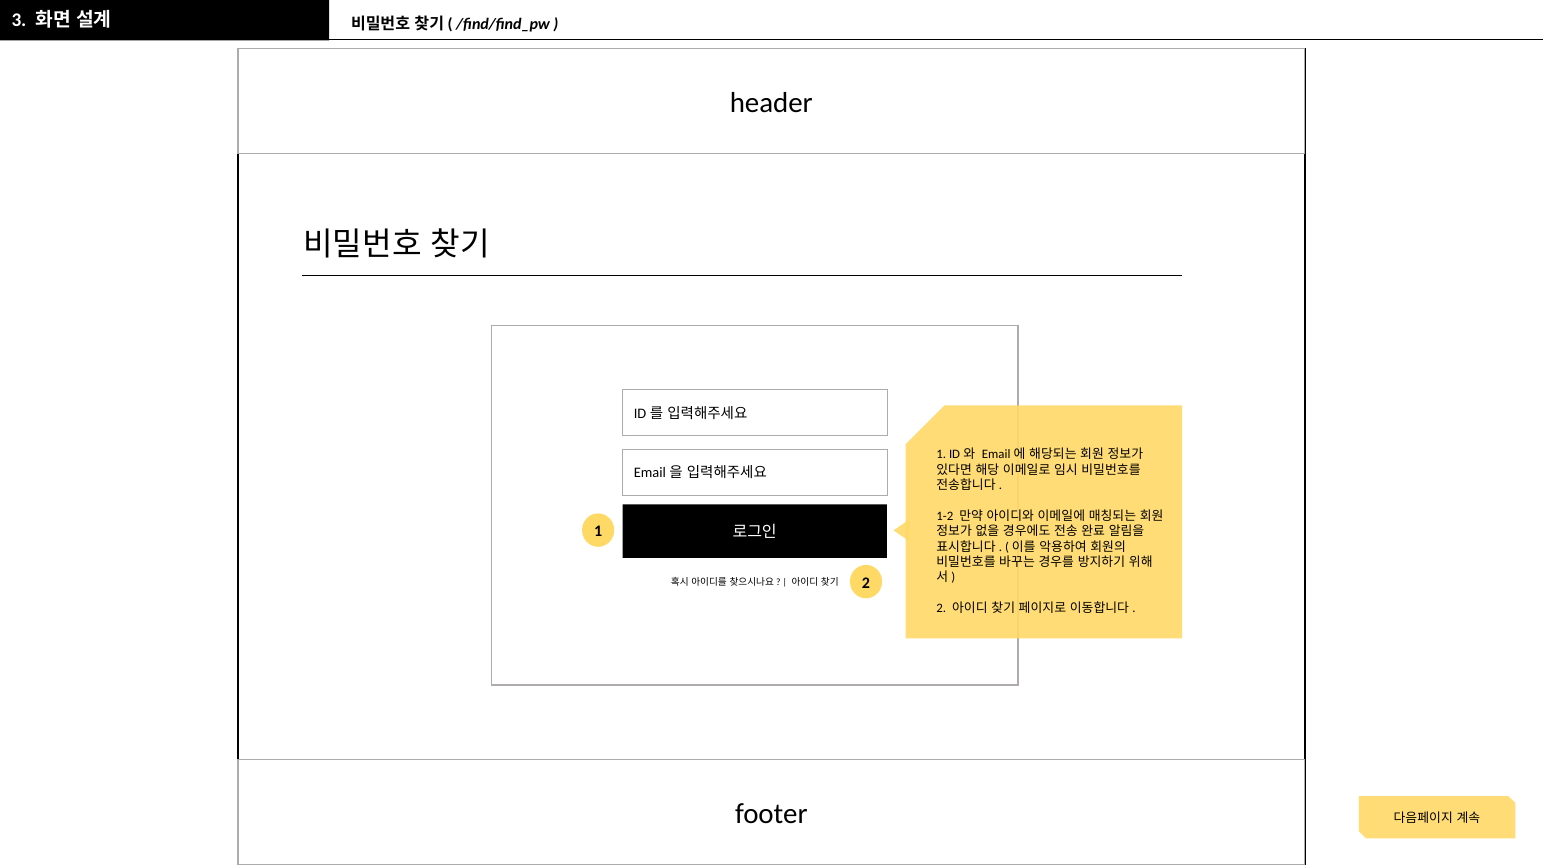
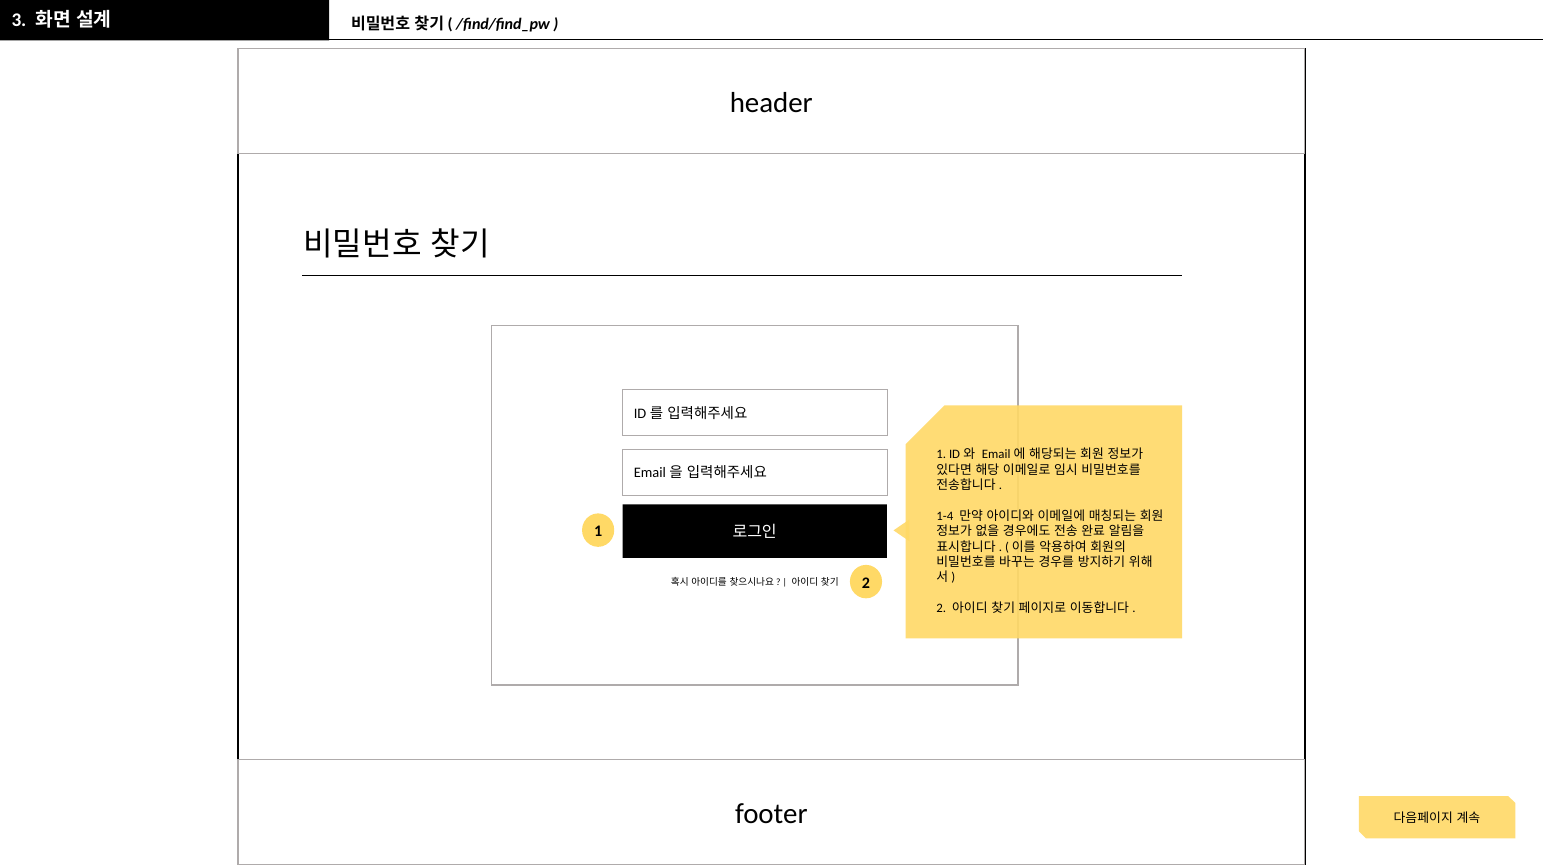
1-2: 1-2 -> 1-4 (945, 516)
